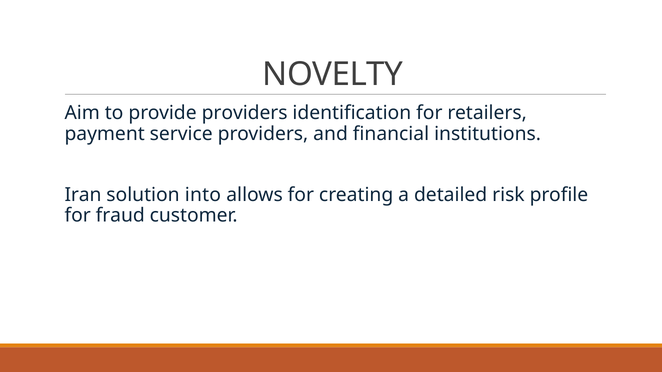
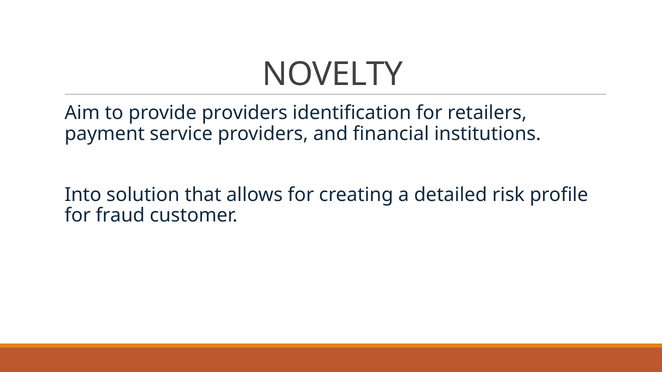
Iran: Iran -> Into (83, 195)
into: into -> that (203, 195)
